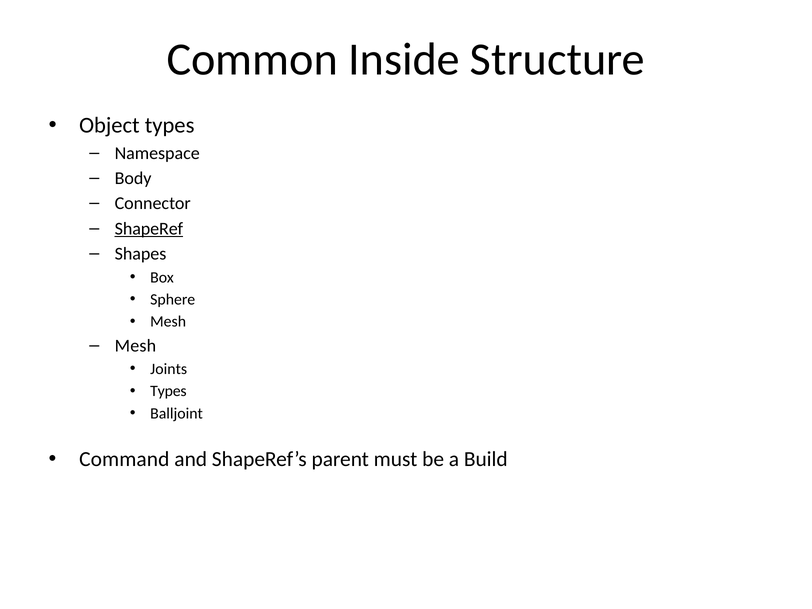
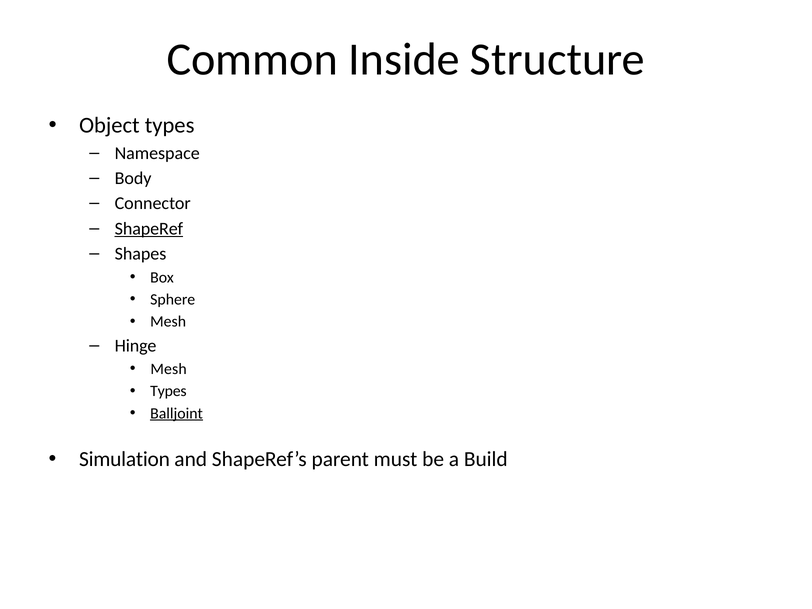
Mesh: Mesh -> Hinge (136, 346)
Joints: Joints -> Mesh (169, 369)
Balljoint underline: none -> present (177, 413)
Command: Command -> Simulation (124, 459)
